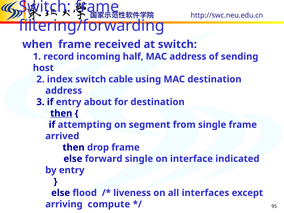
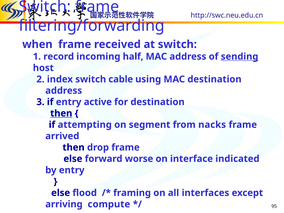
sending underline: none -> present (240, 57)
about: about -> active (98, 102)
from single: single -> nacks (212, 125)
forward single: single -> worse (139, 159)
liveness: liveness -> framing (132, 193)
